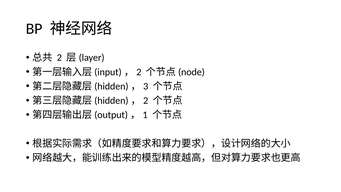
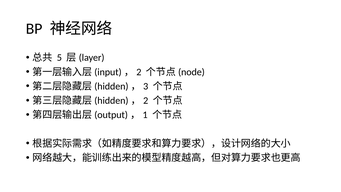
2: 2 -> 5 (59, 58)
